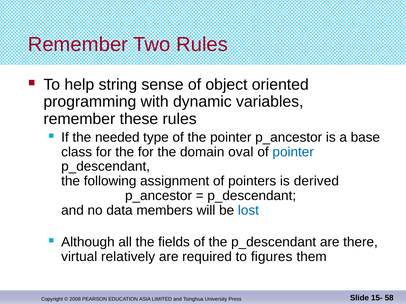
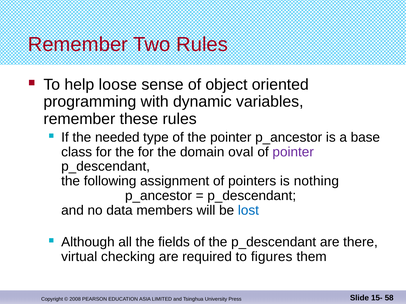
string: string -> loose (118, 85)
pointer colour: blue -> purple (293, 152)
derived: derived -> nothing (316, 181)
relatively: relatively -> checking (128, 257)
